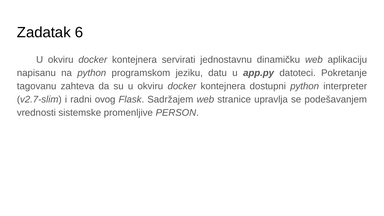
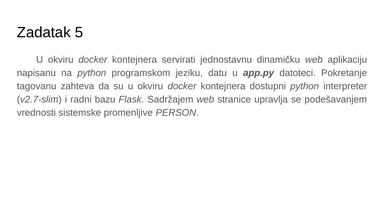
6: 6 -> 5 (79, 33)
ovog: ovog -> bazu (105, 99)
